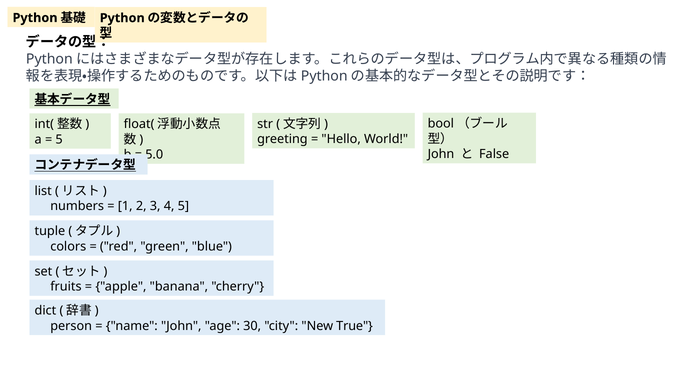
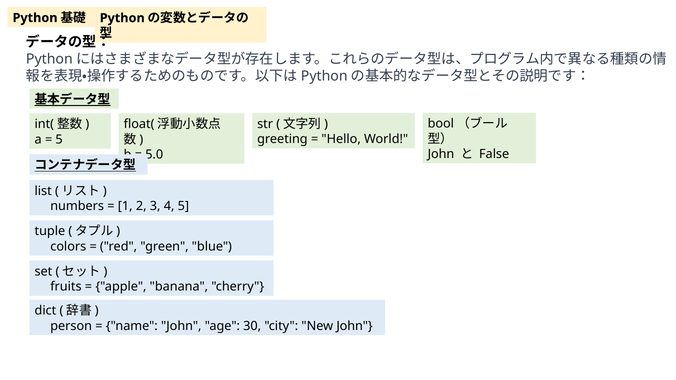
New True: True -> John (355, 326)
